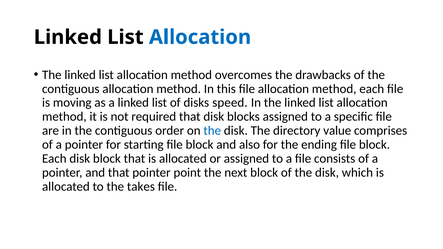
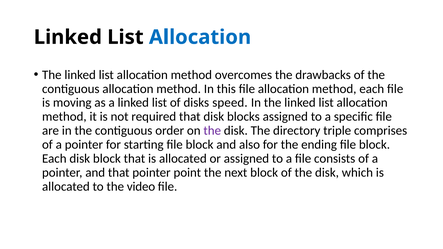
the colour: blue -> purple (212, 131)
value: value -> triple (337, 131)
takes: takes -> video (141, 187)
